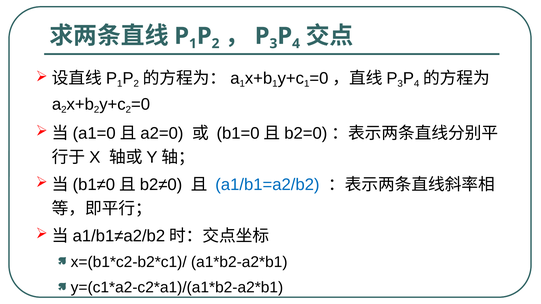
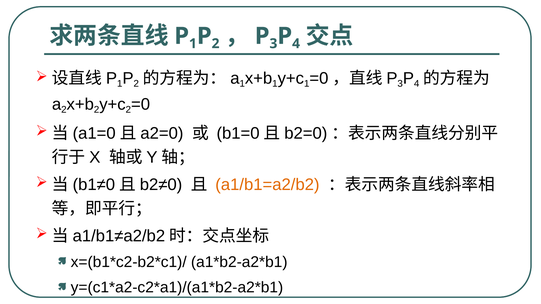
a1/b1=a2/b2 colour: blue -> orange (267, 185)
